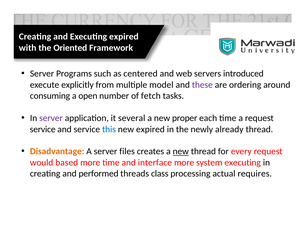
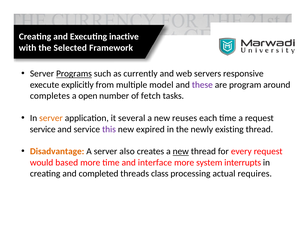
Executing expired: expired -> inactive (124, 37)
Oriented: Oriented -> Selected (70, 48)
Programs underline: none -> present (74, 74)
centered: centered -> currently (141, 74)
introduced: introduced -> responsive (243, 74)
ordering: ordering -> program (245, 85)
consuming: consuming -> completes (50, 96)
server colour: purple -> orange (51, 118)
proper: proper -> reuses (185, 118)
this colour: blue -> purple (109, 129)
already: already -> existing (229, 129)
files: files -> also (127, 152)
system executing: executing -> interrupts (243, 163)
performed: performed -> completed (99, 174)
